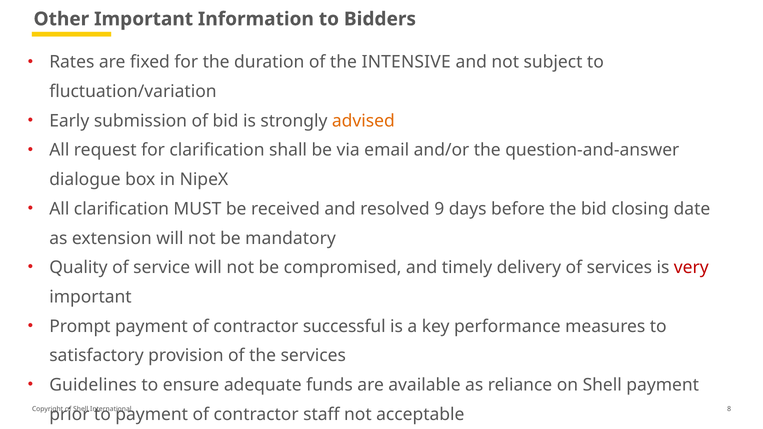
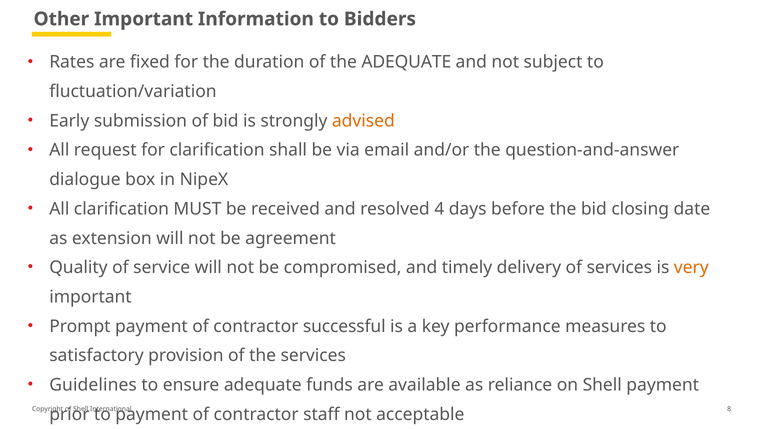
the INTENSIVE: INTENSIVE -> ADEQUATE (406, 62)
9: 9 -> 4 (439, 209)
be mandatory: mandatory -> agreement (291, 238)
very colour: red -> orange (691, 268)
